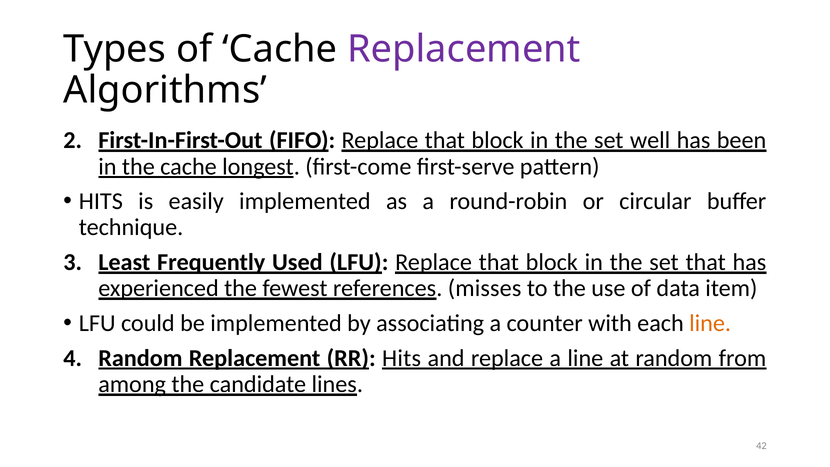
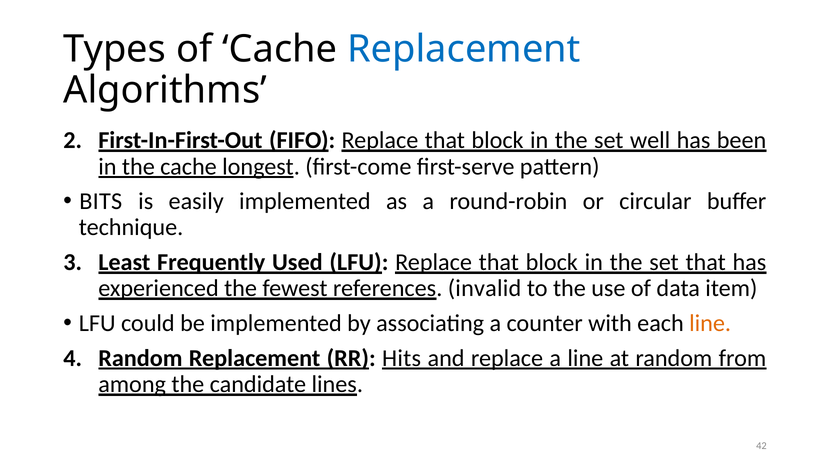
Replacement colour: purple -> blue (464, 49)
HITS: HITS -> BITS (101, 201)
misses: misses -> invalid (485, 288)
